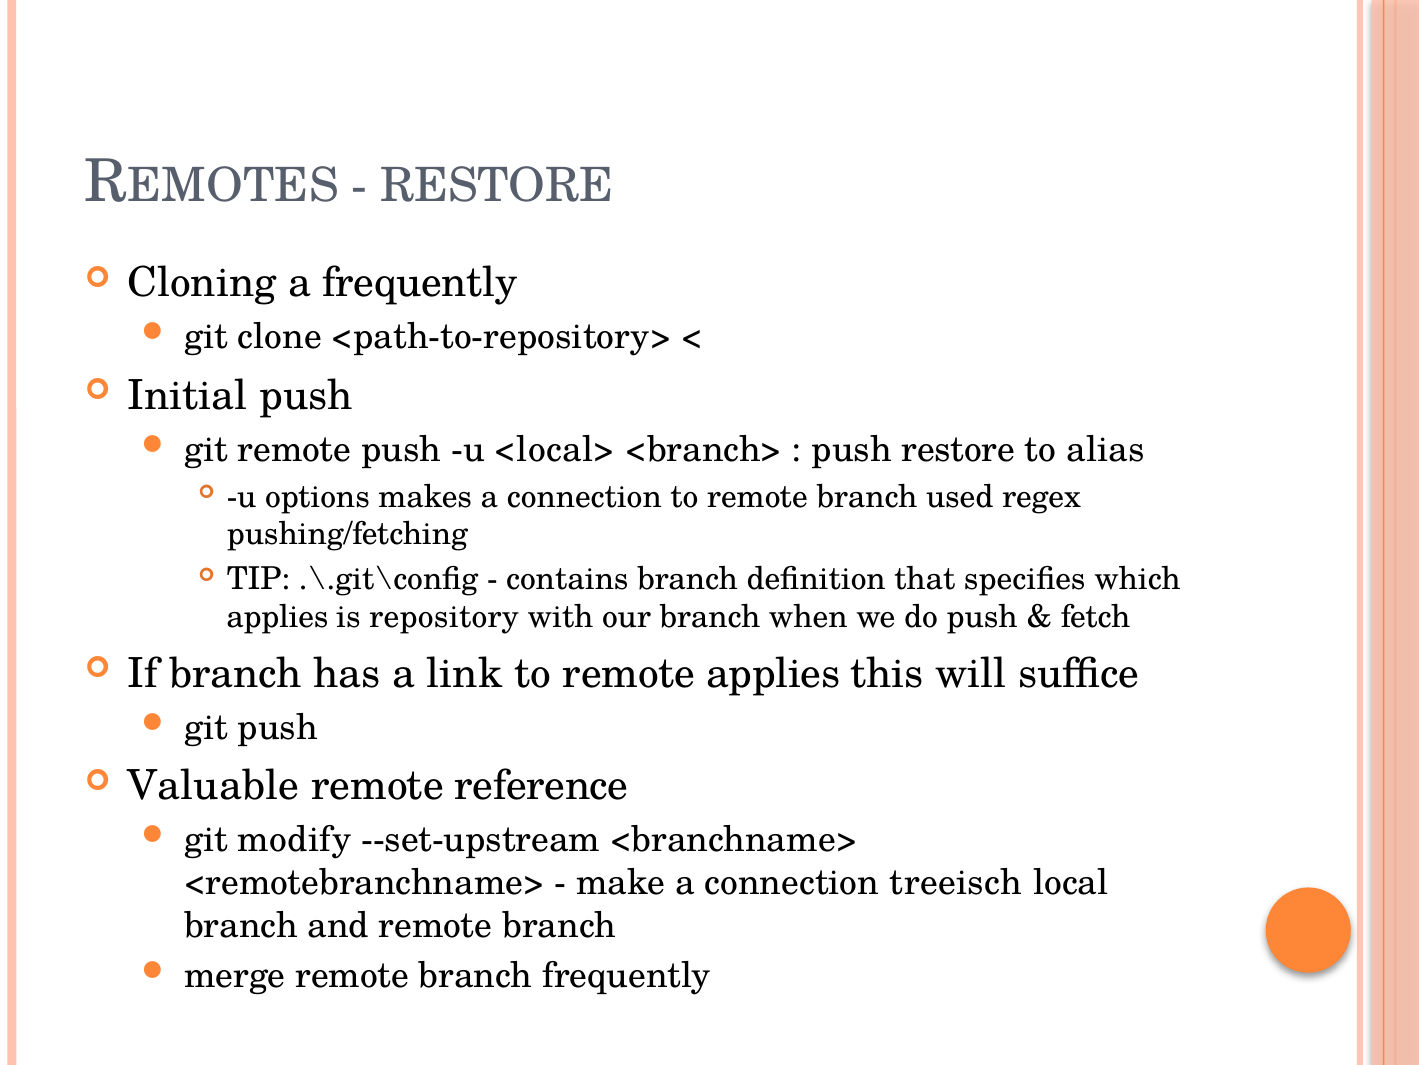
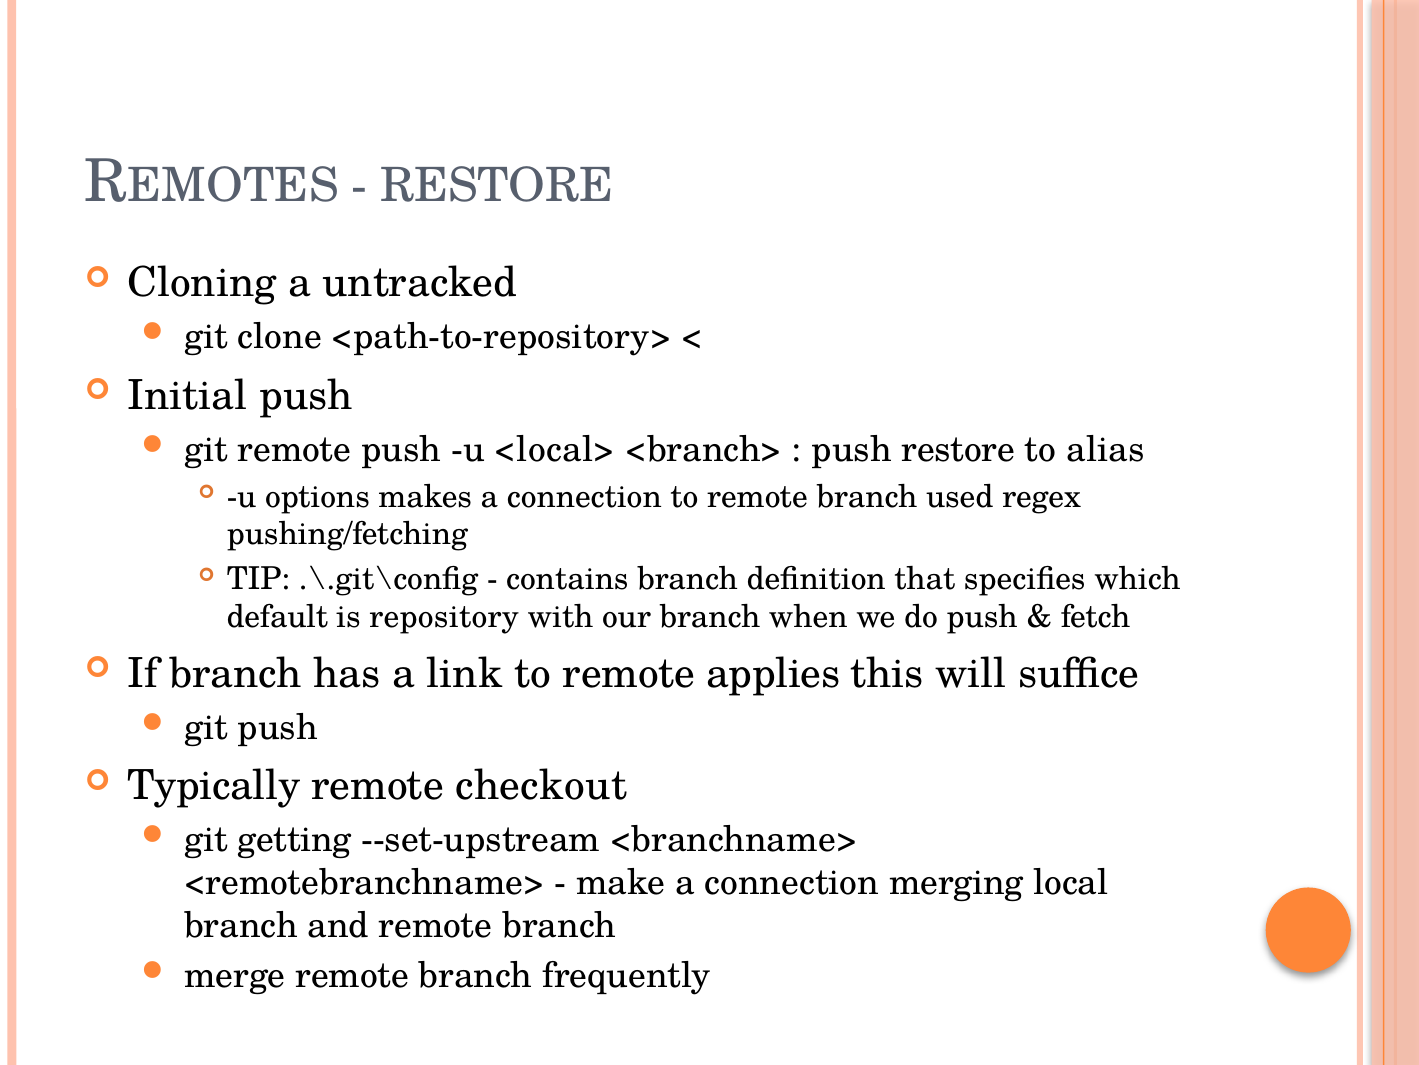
a frequently: frequently -> untracked (420, 283)
applies: applies -> default (277, 617)
Valuable: Valuable -> Typically (214, 786)
reference: reference -> checkout (541, 786)
modify: modify -> getting (295, 840)
treeisch: treeisch -> merging (956, 882)
